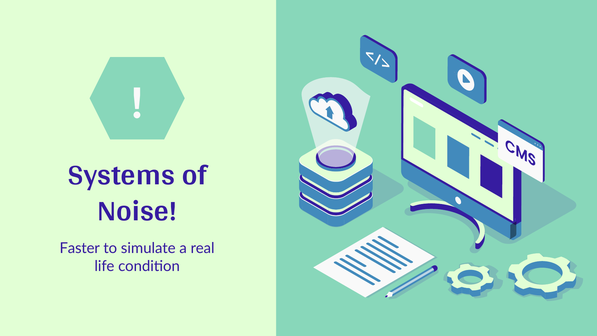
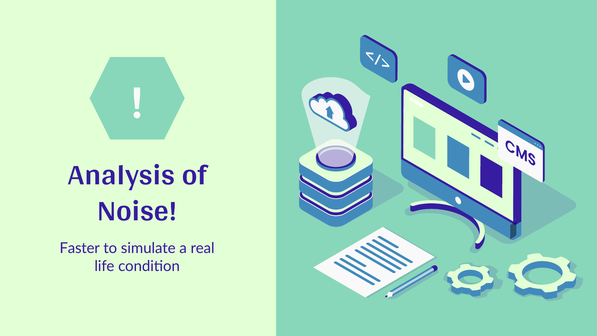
Systems: Systems -> Analysis (121, 175)
